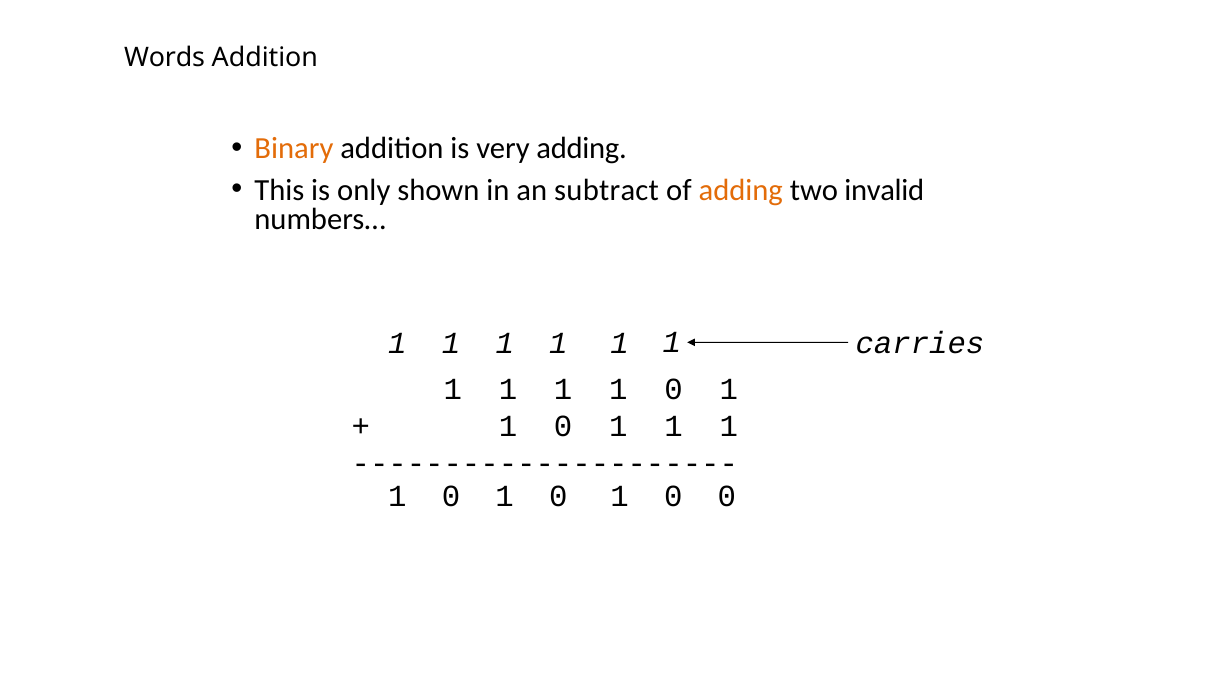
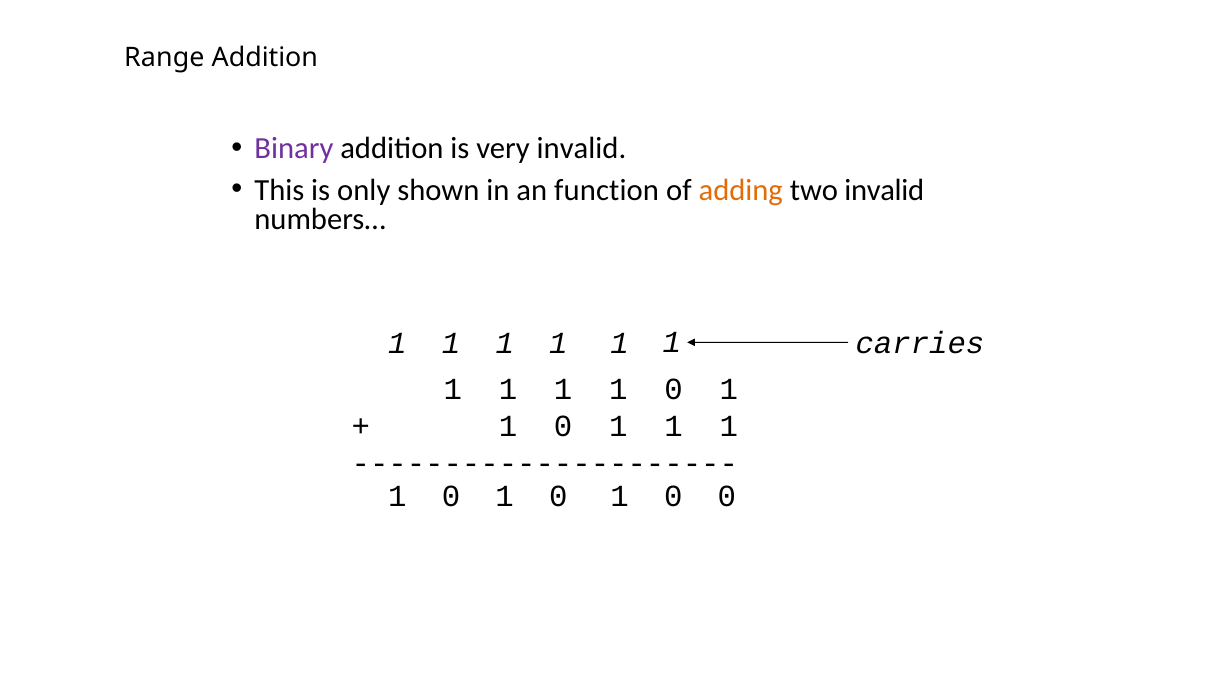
Words: Words -> Range (164, 58)
Binary colour: orange -> purple (294, 149)
very adding: adding -> invalid (581, 149)
subtract: subtract -> function (607, 190)
